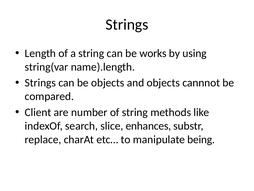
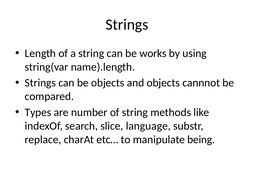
Client: Client -> Types (38, 112)
enhances: enhances -> language (148, 126)
